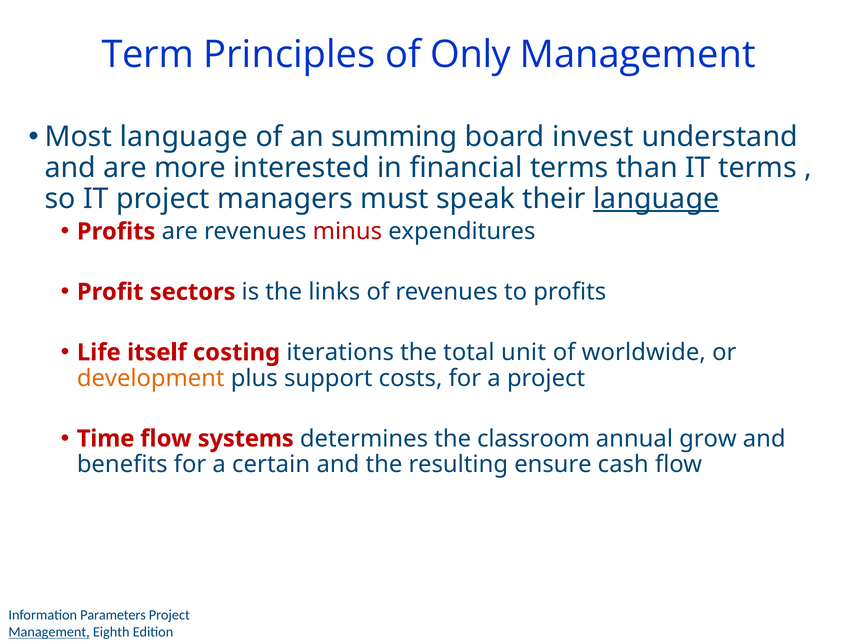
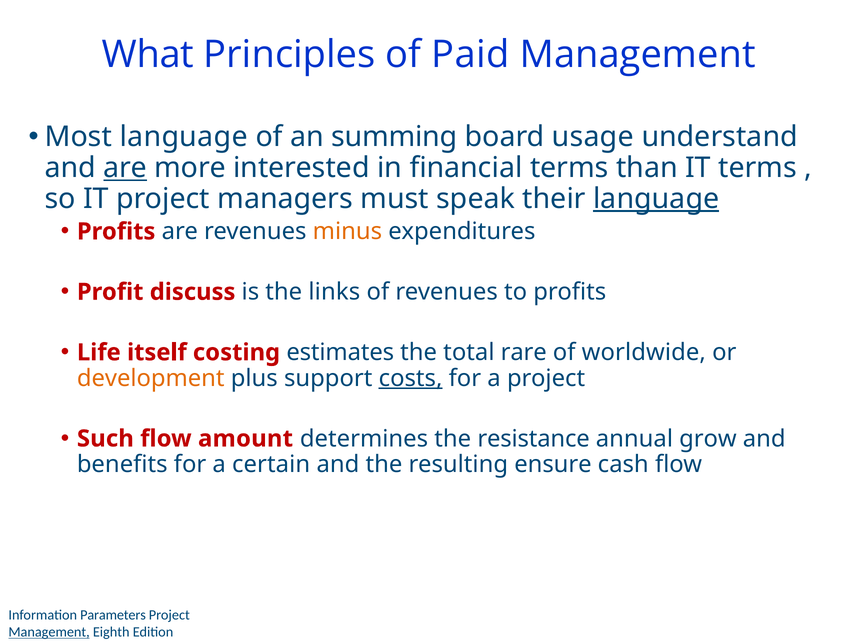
Term: Term -> What (148, 55)
Only: Only -> Paid (470, 55)
invest: invest -> usage (593, 137)
are underline: none -> present (125, 168)
minus colour: red -> orange (347, 231)
sectors: sectors -> discuss (193, 292)
iterations: iterations -> estimates (340, 352)
unit: unit -> rare (524, 352)
costs underline: none -> present (411, 378)
Time: Time -> Such (105, 438)
systems: systems -> amount (246, 438)
classroom: classroom -> resistance (534, 438)
